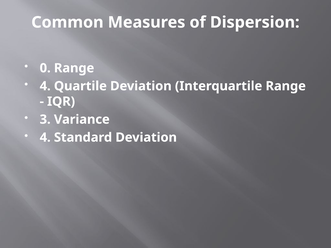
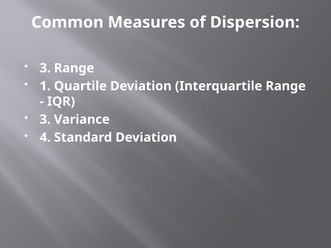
0: 0 -> 3 (45, 68)
4: 4 -> 1 (45, 86)
